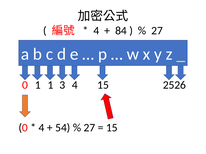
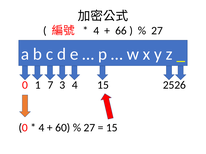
84: 84 -> 66 (121, 31)
1 1: 1 -> 7 (50, 85)
54: 54 -> 60 (63, 128)
